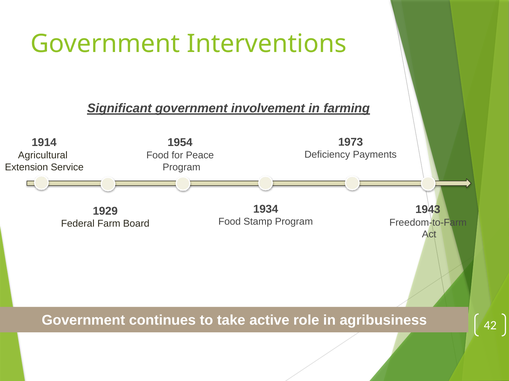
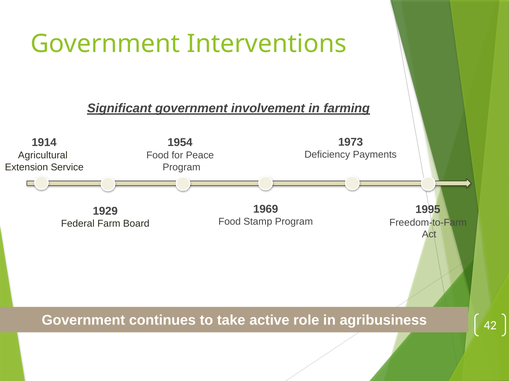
1934: 1934 -> 1969 (266, 209)
1943: 1943 -> 1995 (428, 210)
